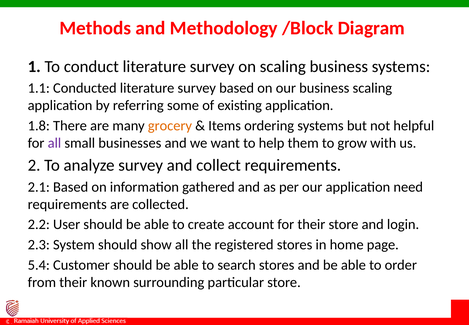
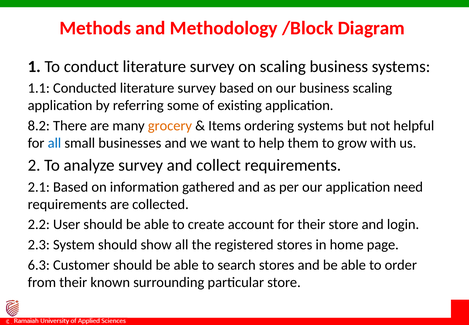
1.8: 1.8 -> 8.2 (39, 126)
all colour: purple -> blue (54, 143)
5.4: 5.4 -> 6.3 (39, 265)
